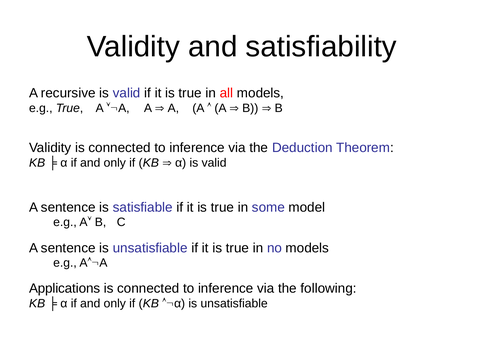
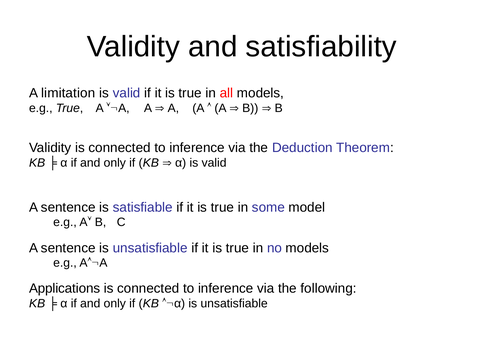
recursive: recursive -> limitation (68, 93)
